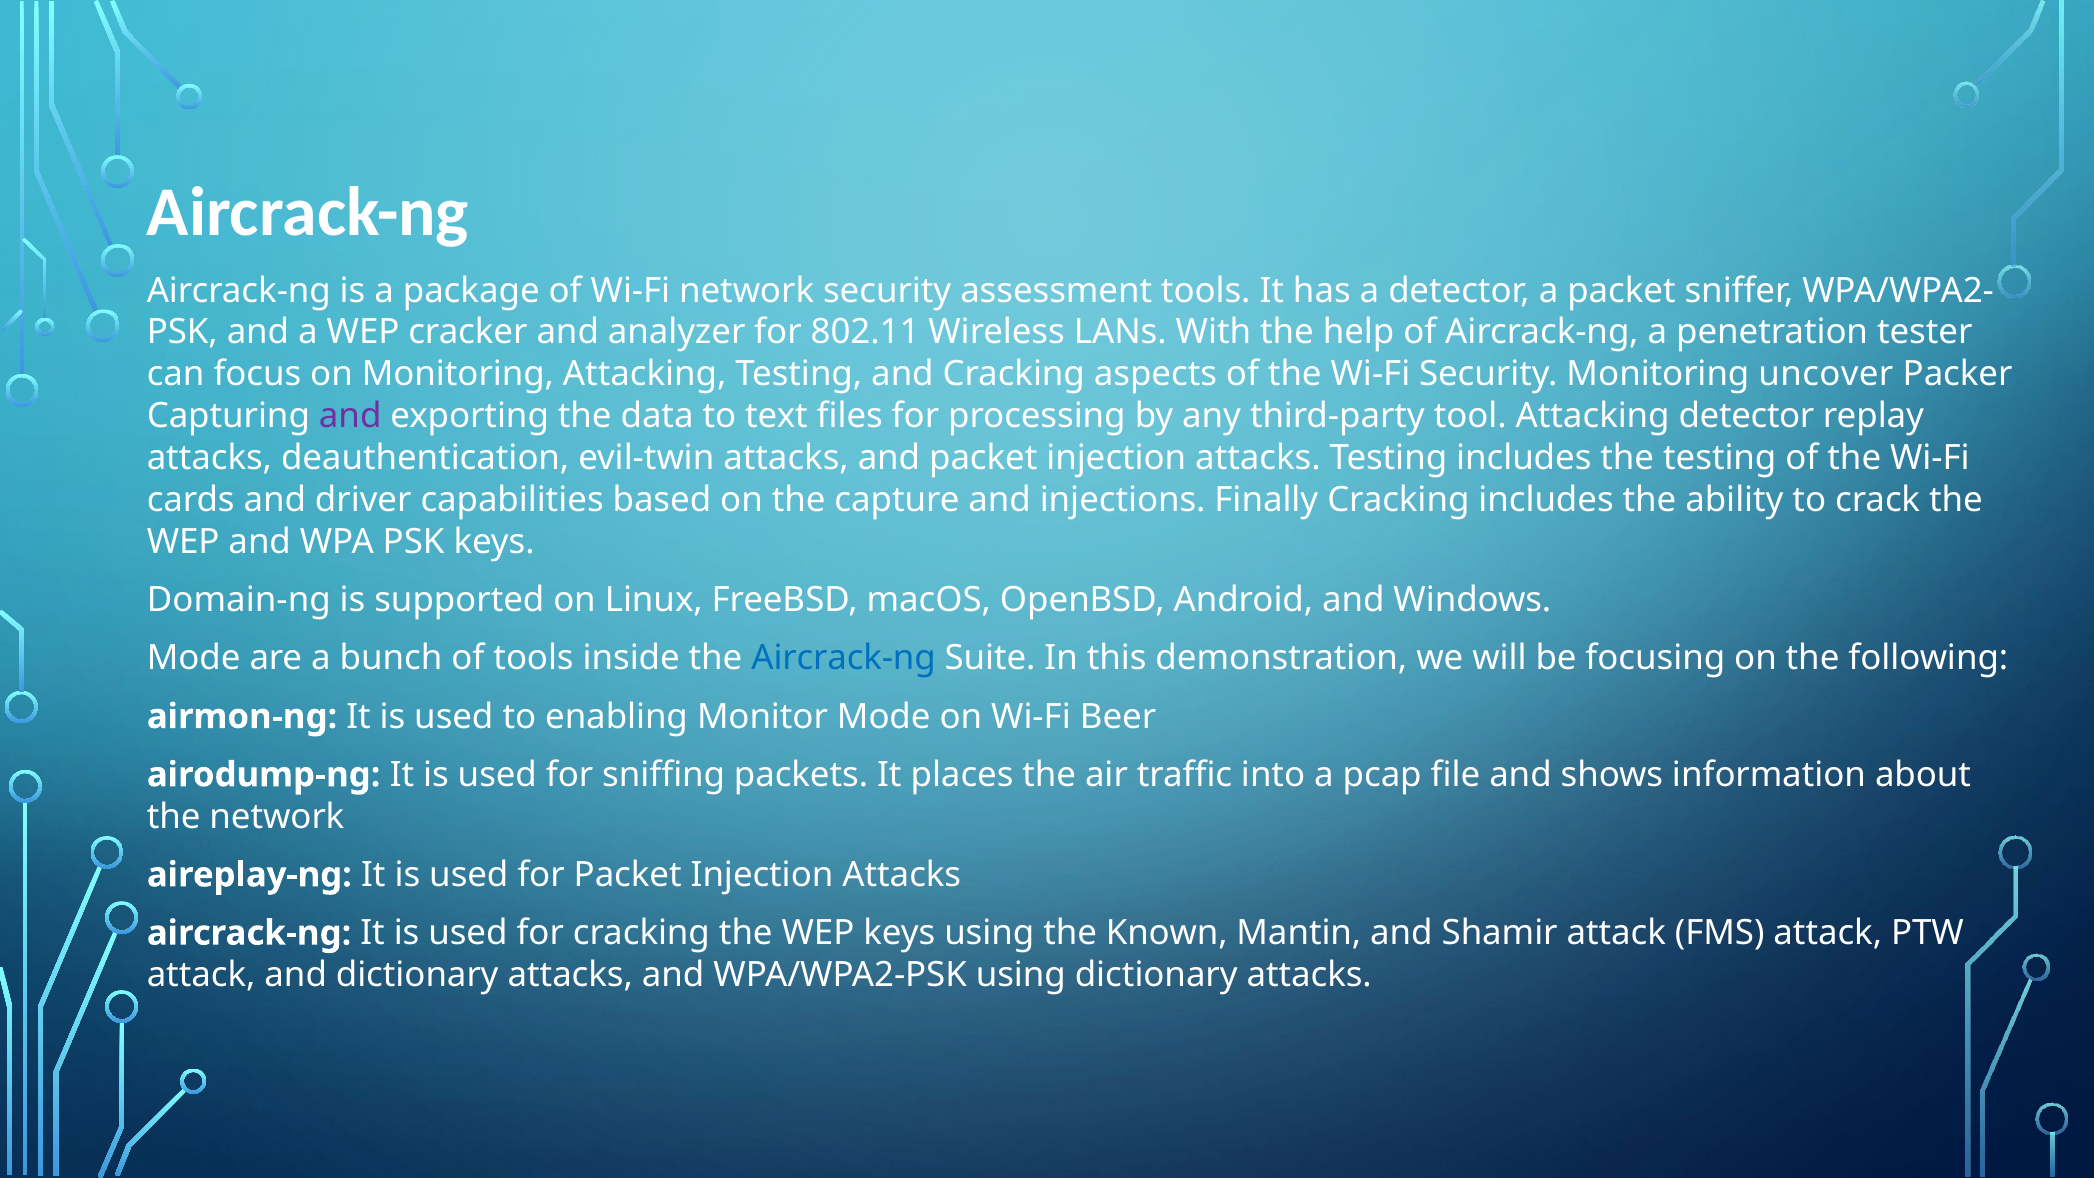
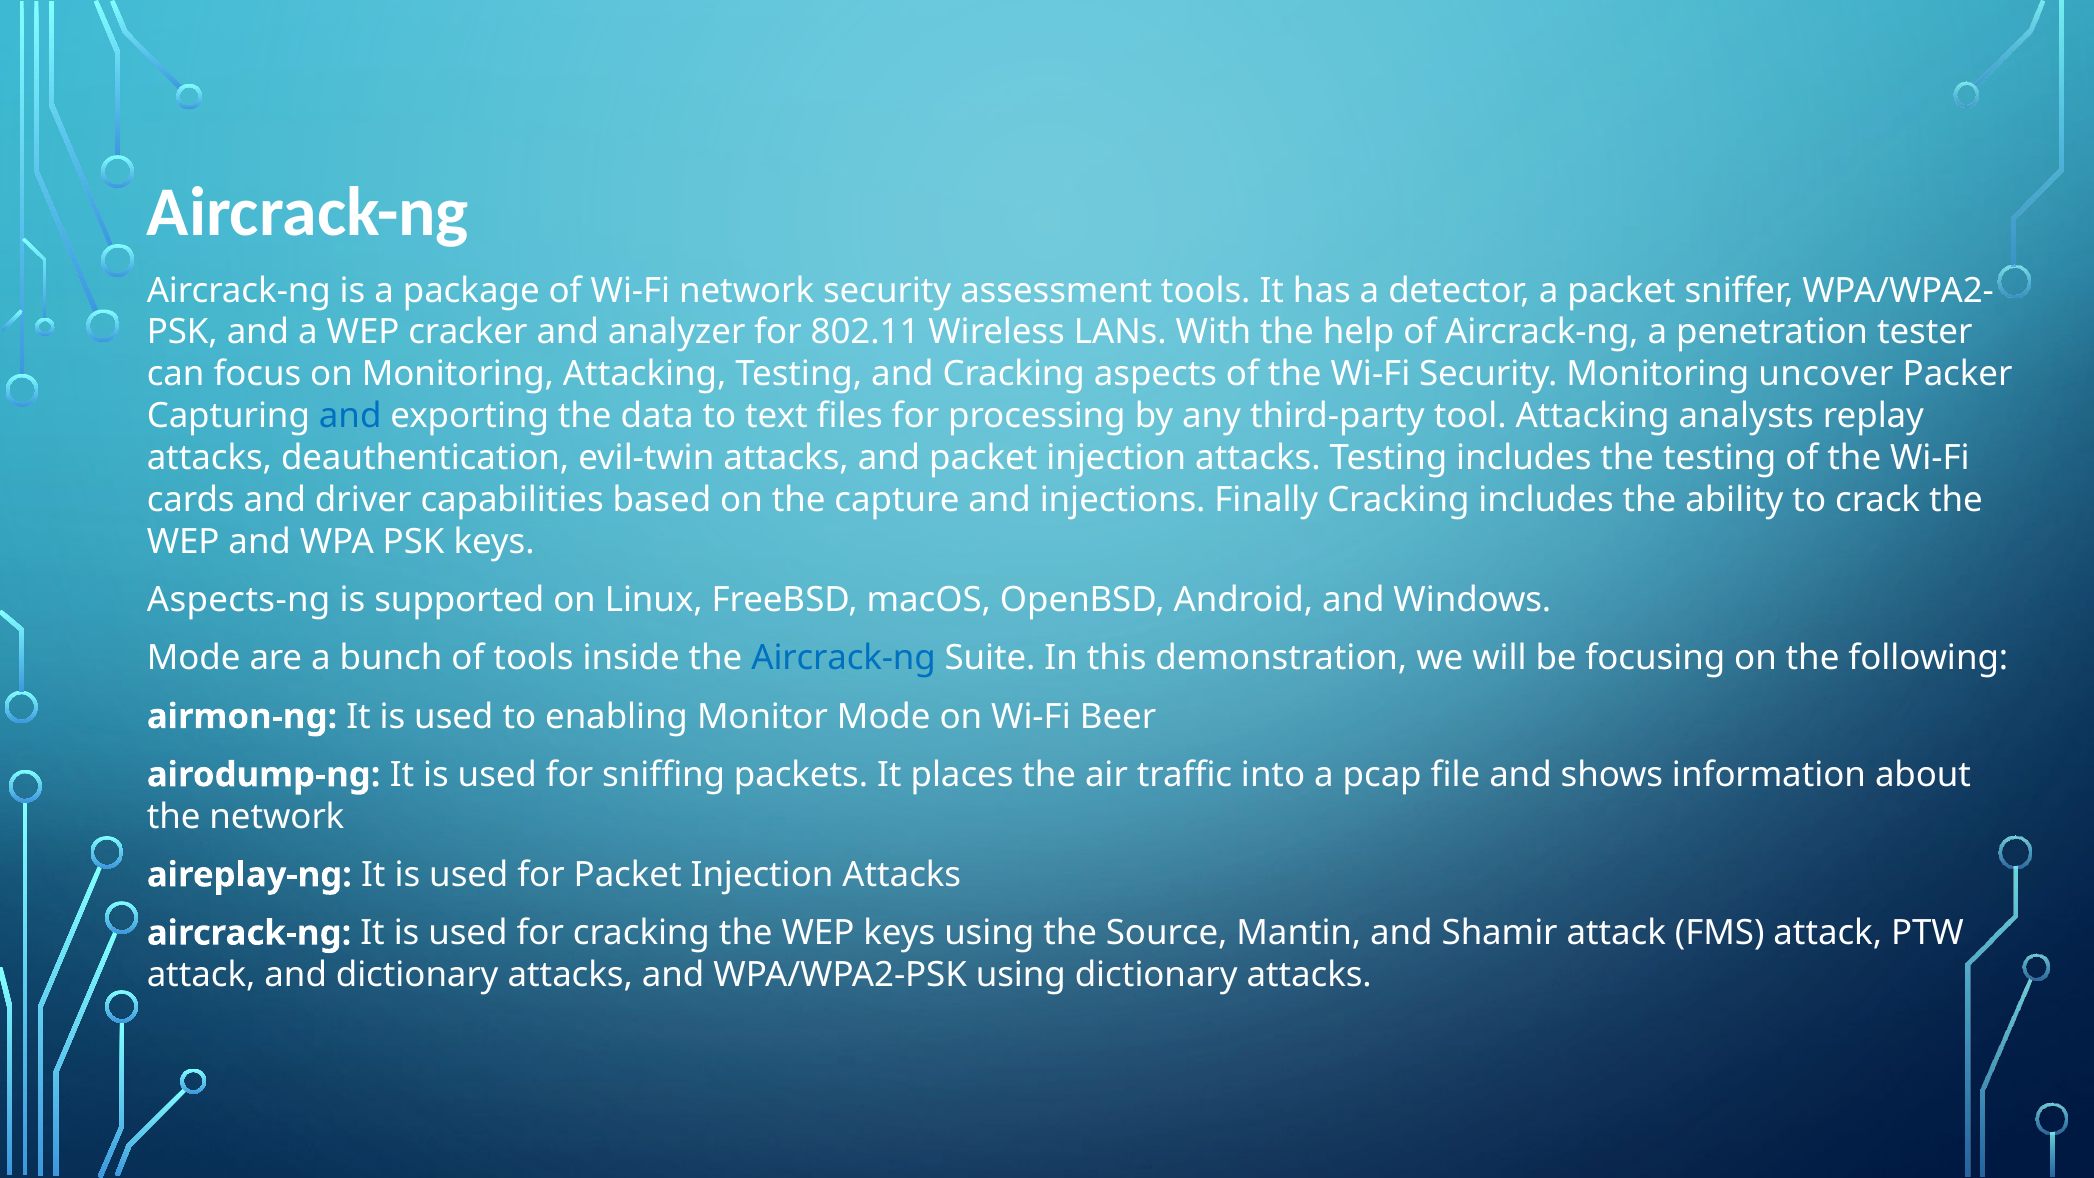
and colour: purple -> blue (350, 416)
Attacking detector: detector -> analysts (1746, 416)
Domain-ng: Domain-ng -> Aspects-ng (239, 600)
Known: Known -> Source (1167, 933)
